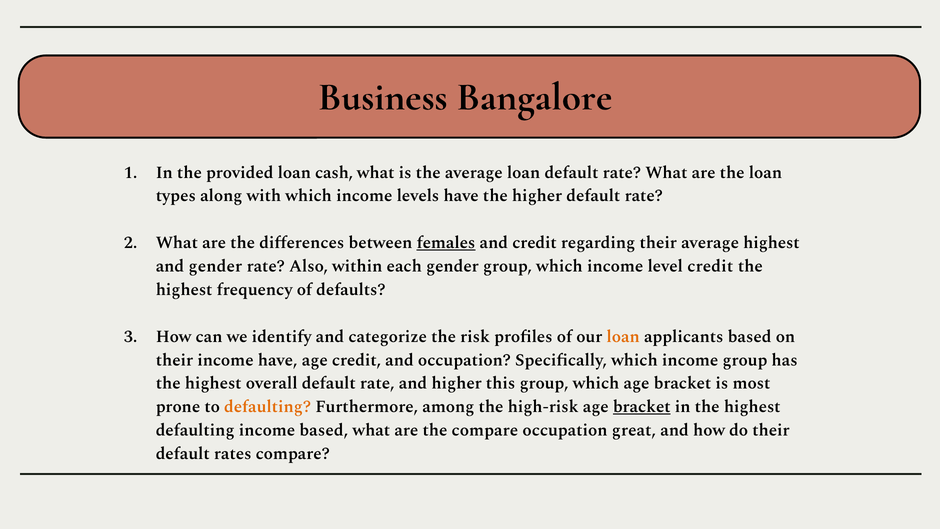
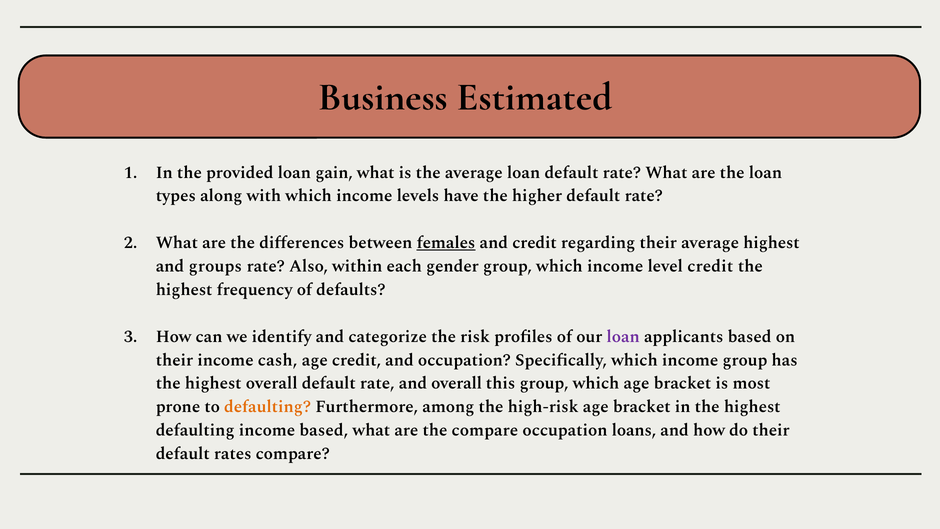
Bangalore: Bangalore -> Estimated (534, 96)
cash: cash -> gain (334, 172)
and gender: gender -> groups (215, 266)
loan colour: orange -> purple (623, 336)
income have: have -> cash (278, 360)
and higher: higher -> overall (457, 383)
bracket underline: present -> none (642, 407)
great: great -> loans (634, 430)
